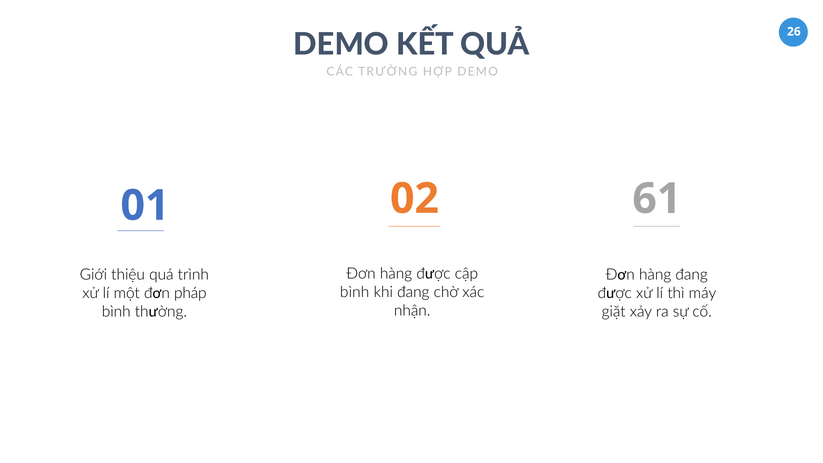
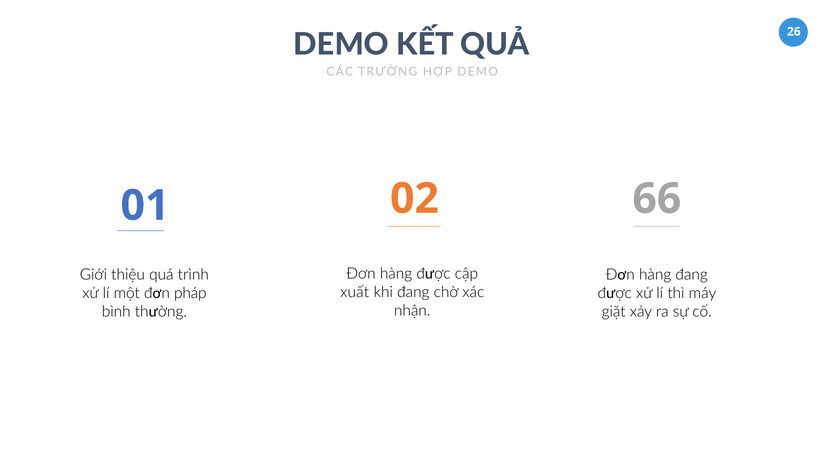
61: 61 -> 66 (657, 199)
bình: bình -> xuất (355, 292)
